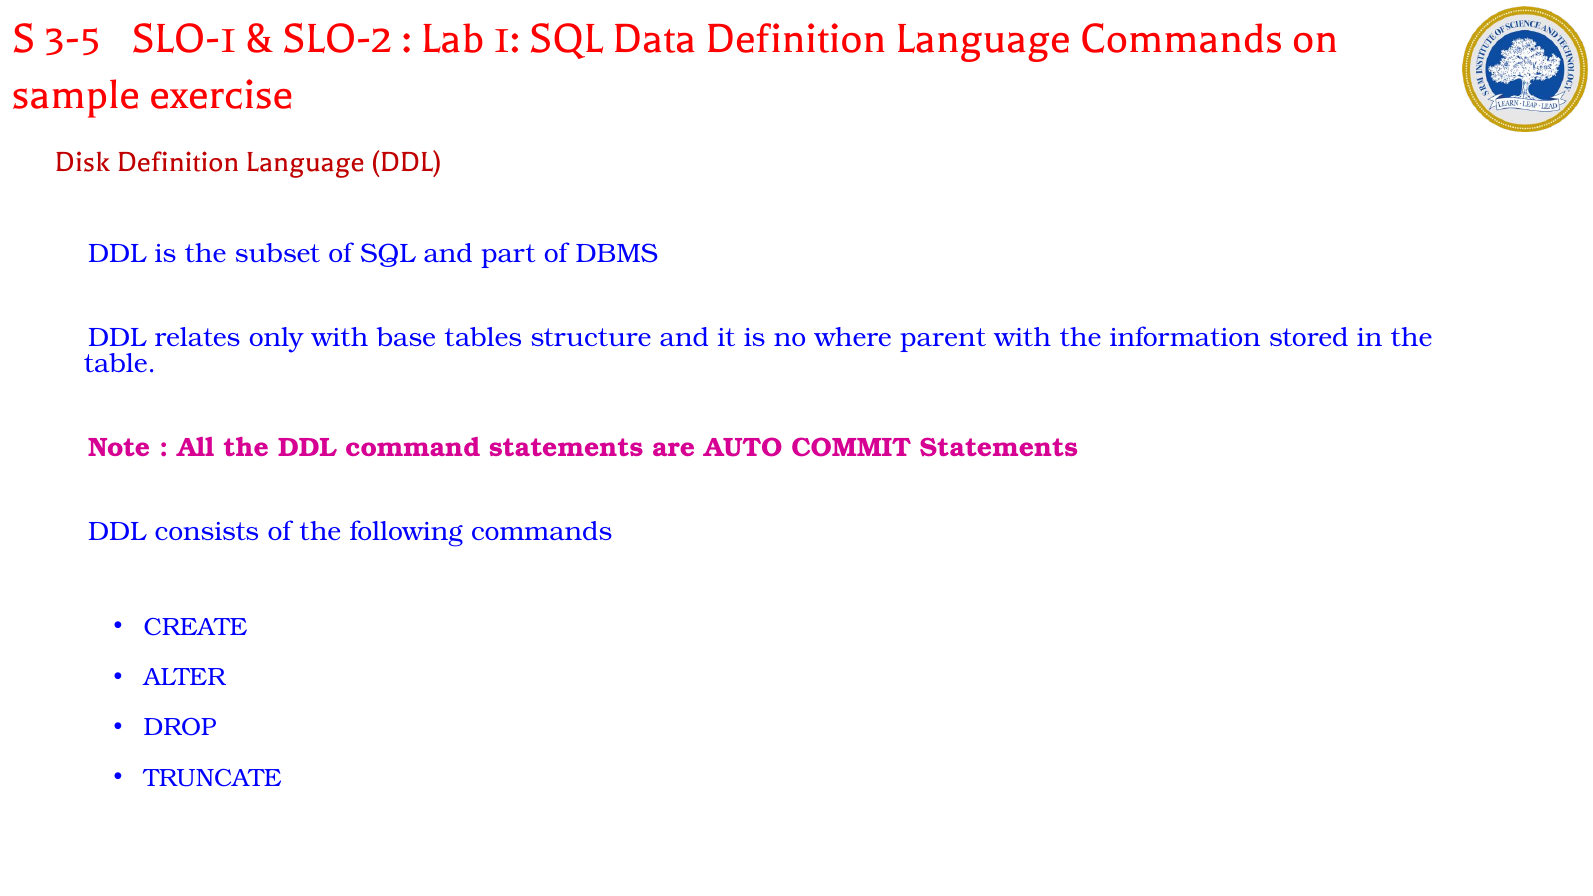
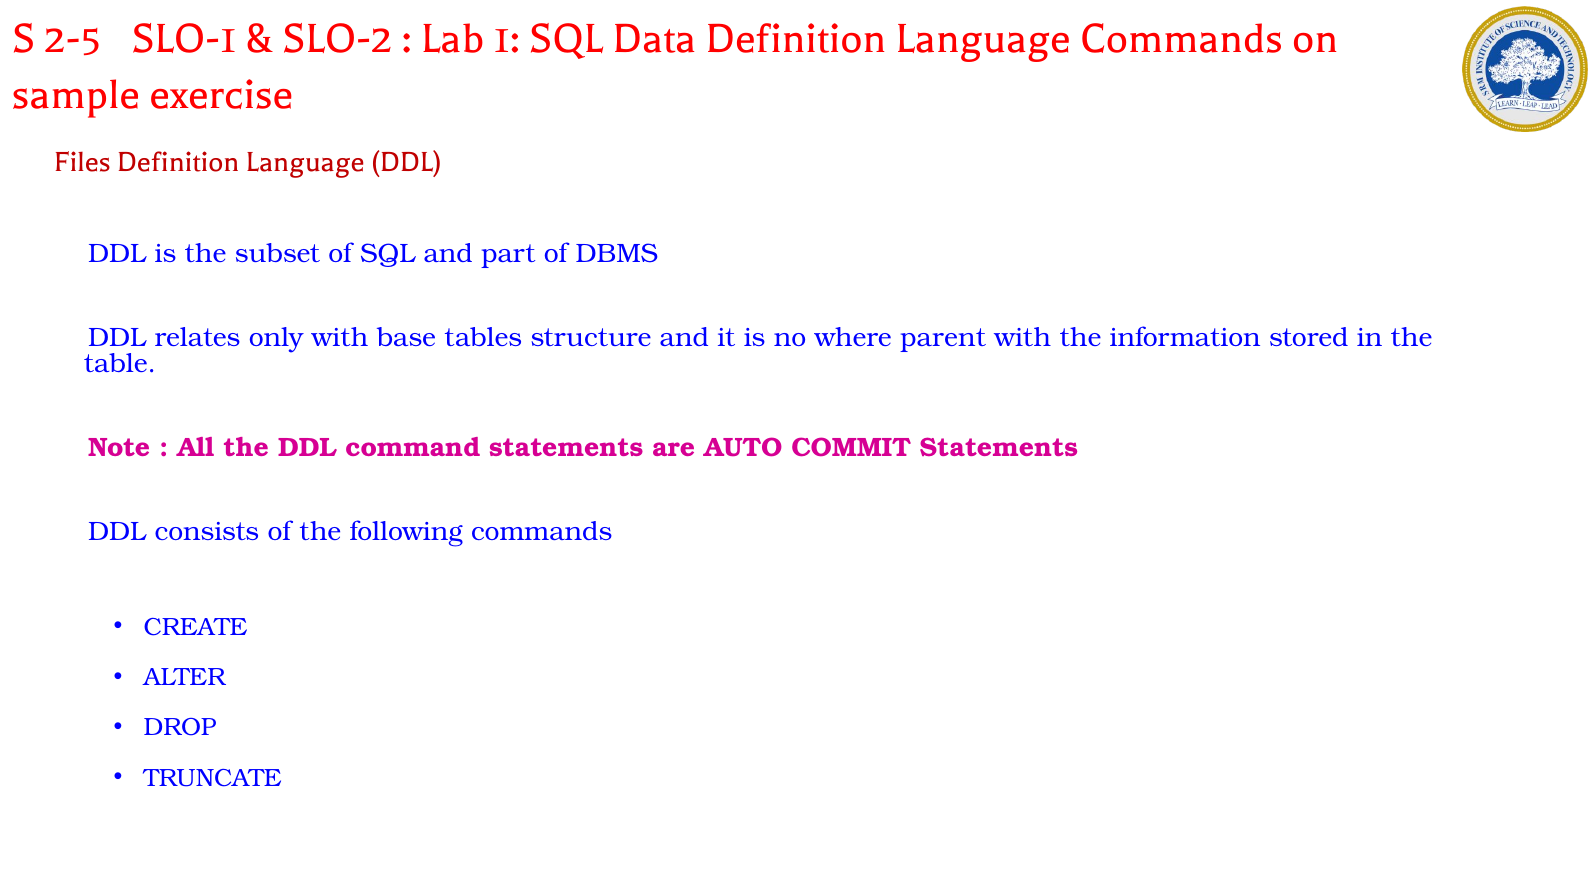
3-5: 3-5 -> 2-5 (73, 37)
Disk: Disk -> Files (82, 161)
